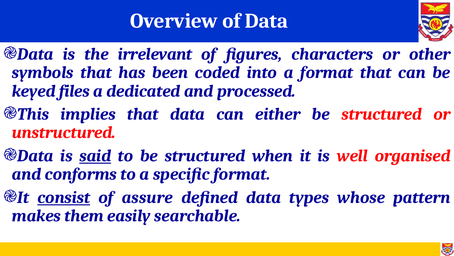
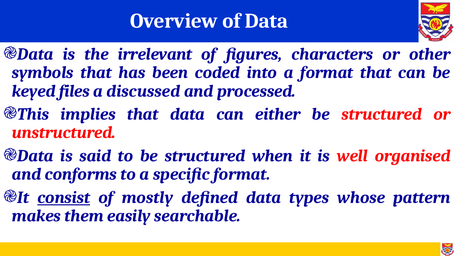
dedicated: dedicated -> discussed (143, 91)
said underline: present -> none (95, 155)
assure: assure -> mostly (147, 197)
